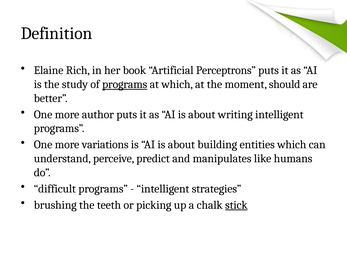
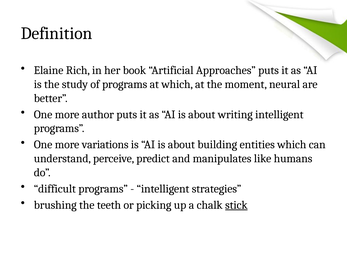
Perceptrons: Perceptrons -> Approaches (226, 70)
programs underline: present -> none (125, 84)
should: should -> neural (285, 84)
